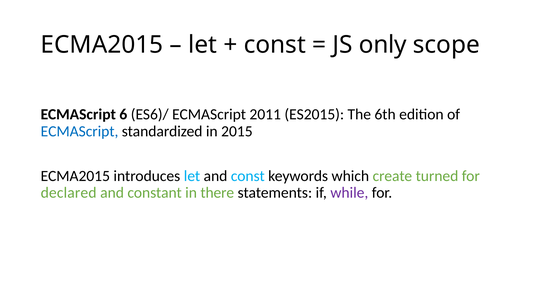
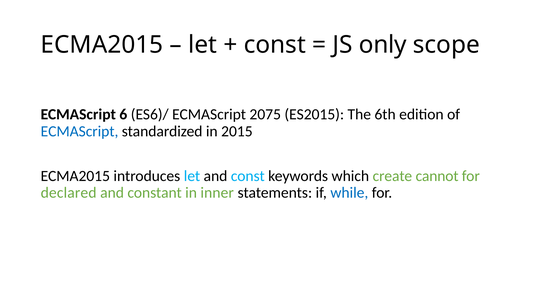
2011: 2011 -> 2075 (265, 114)
turned: turned -> cannot (437, 176)
there: there -> inner (217, 193)
while colour: purple -> blue (349, 193)
